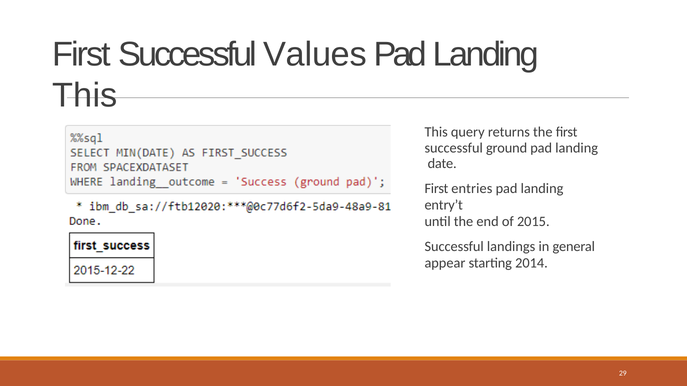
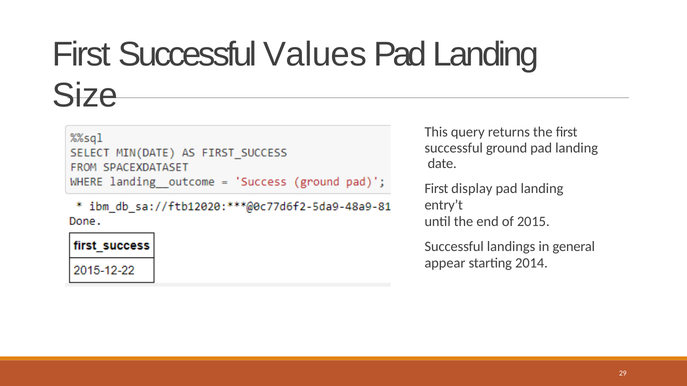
This: This -> Size (85, 96)
entries: entries -> display (472, 189)
